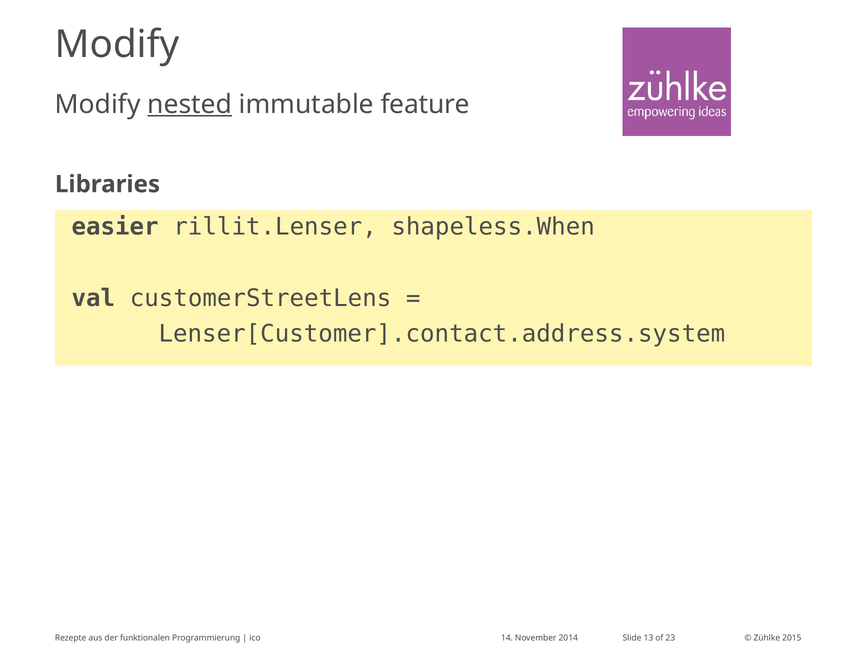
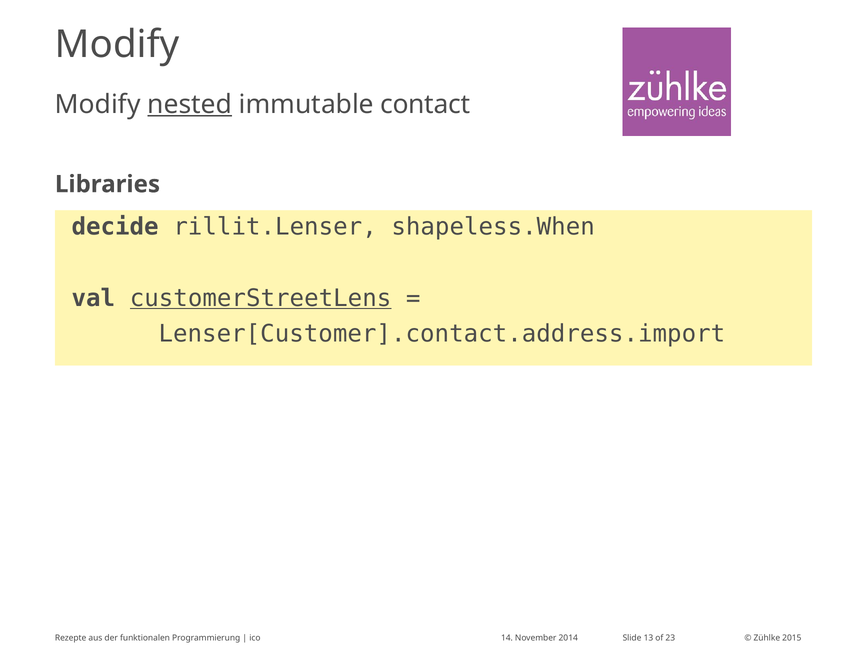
feature: feature -> contact (425, 104)
easier: easier -> decide (115, 227)
customerStreetLens underline: none -> present (261, 298)
Lenser[Customer].contact.address.system: Lenser[Customer].contact.address.system -> Lenser[Customer].contact.address.import (442, 334)
